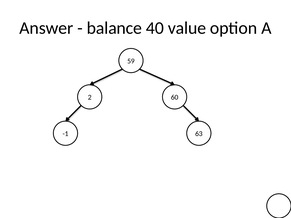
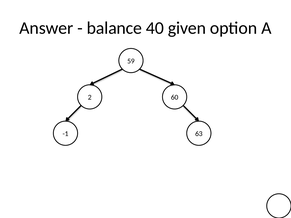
value: value -> given (187, 28)
